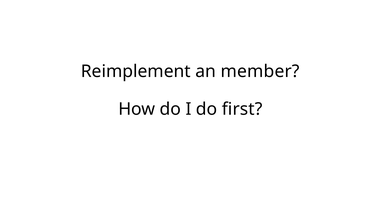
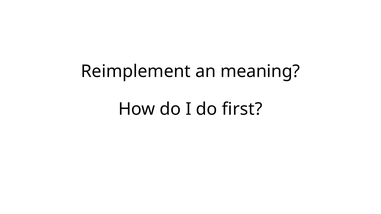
member: member -> meaning (260, 72)
